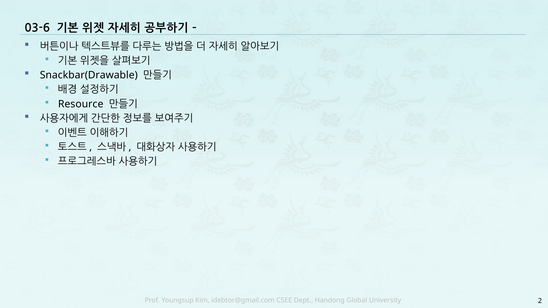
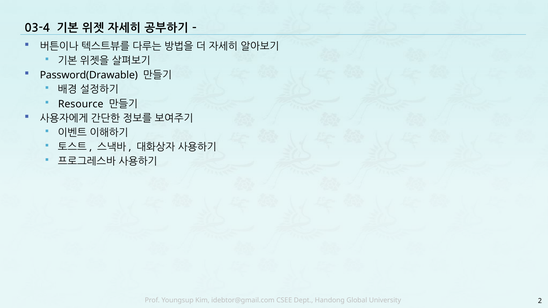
03-6: 03-6 -> 03-4 (37, 28)
Snackbar(Drawable: Snackbar(Drawable -> Password(Drawable (89, 75)
